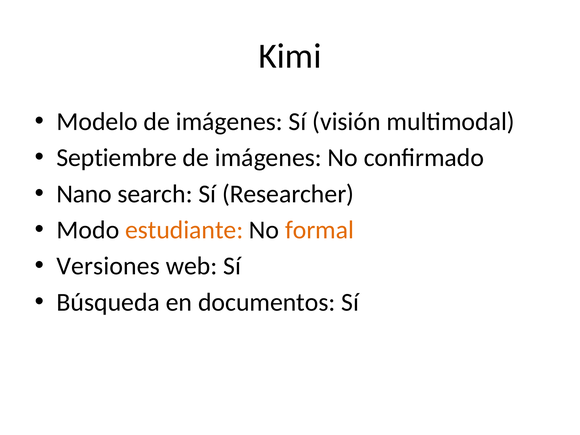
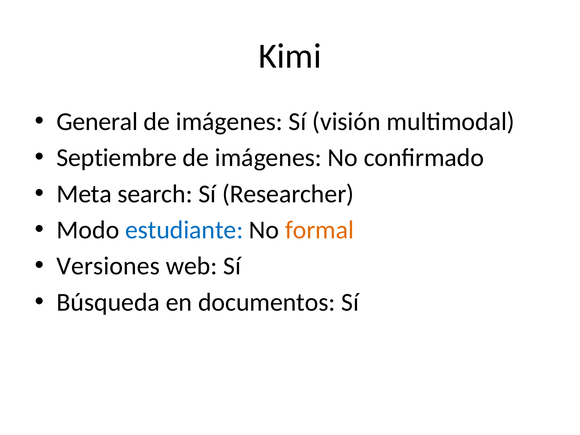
Modelo: Modelo -> General (97, 122)
Nano: Nano -> Meta (84, 194)
estudiante colour: orange -> blue (184, 230)
